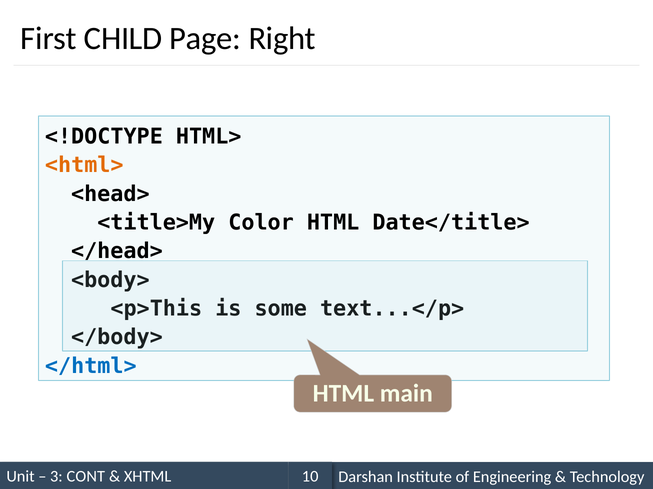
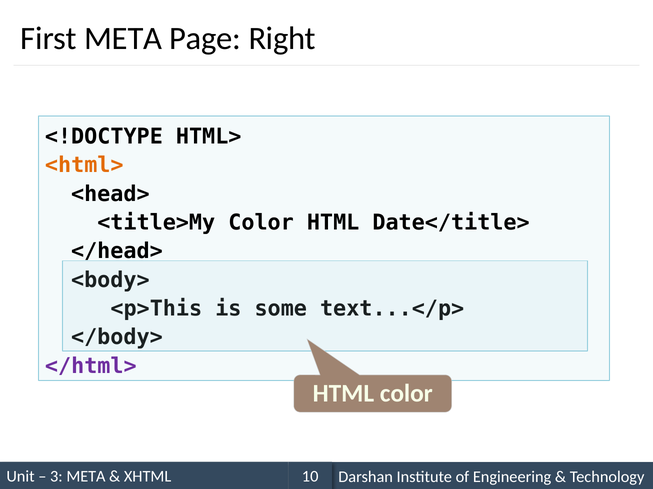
First CHILD: CHILD -> META (123, 39)
</html> colour: blue -> purple (91, 366)
HTML main: main -> color (406, 394)
CONT: CONT -> META (86, 477)
